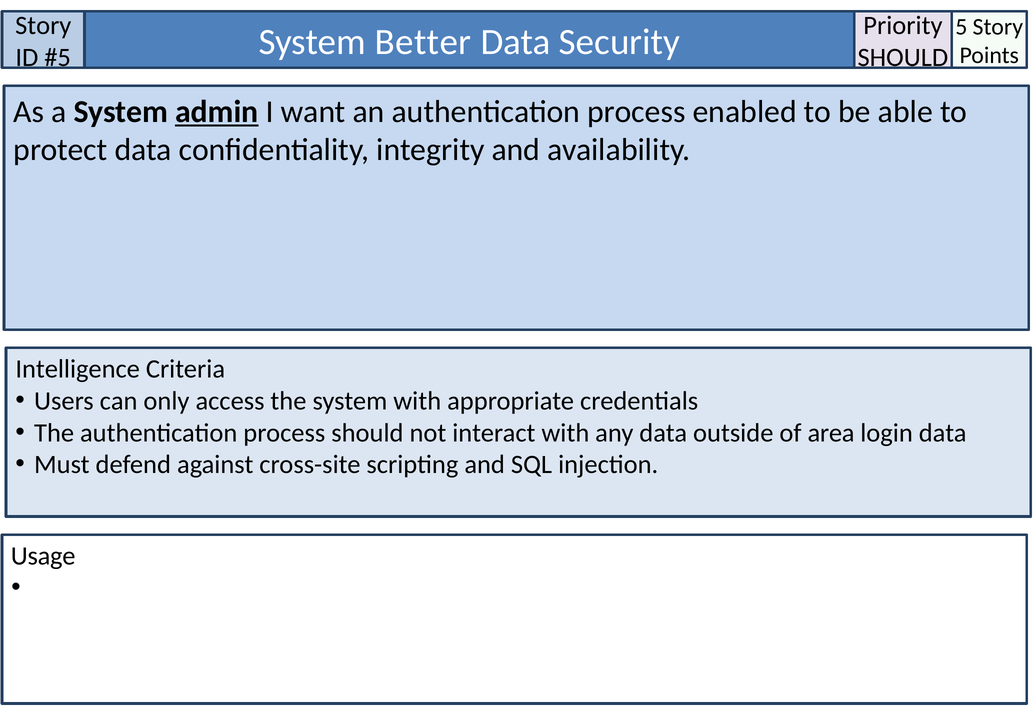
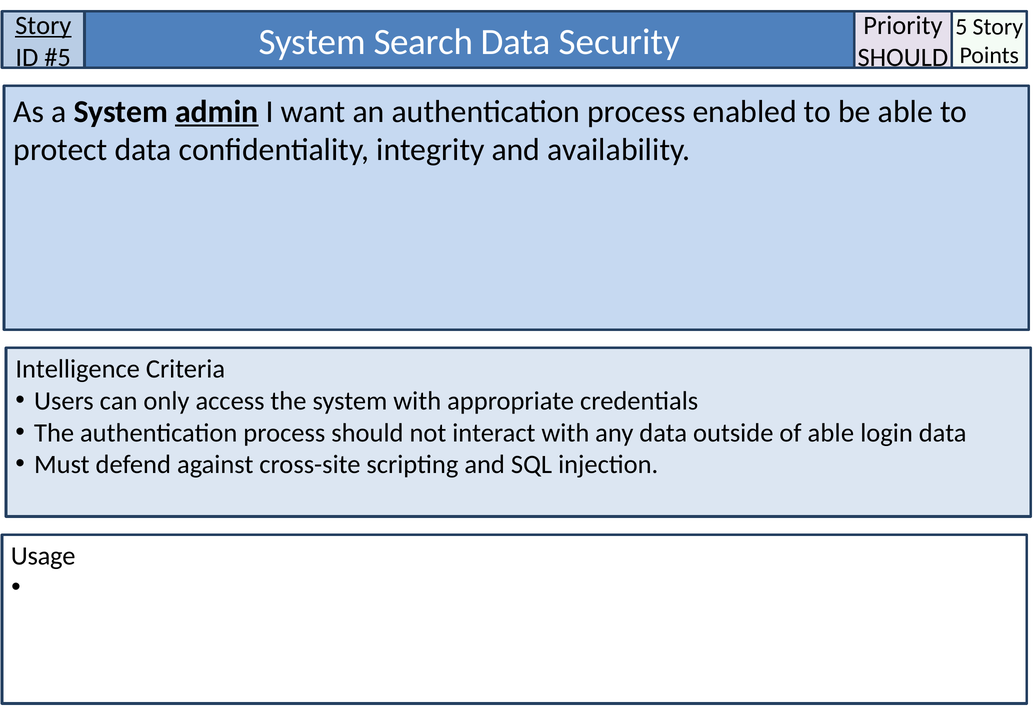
Story underline: none -> present (43, 25)
Better: Better -> Search (423, 42)
of area: area -> able (831, 433)
